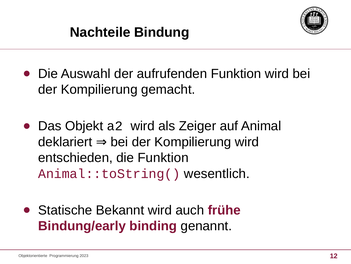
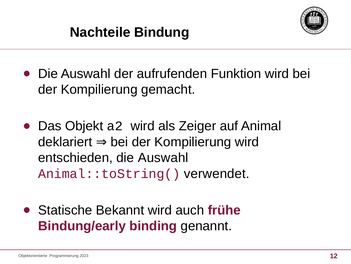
entschieden die Funktion: Funktion -> Auswahl (163, 157)
wesentlich: wesentlich -> verwendet (217, 173)
